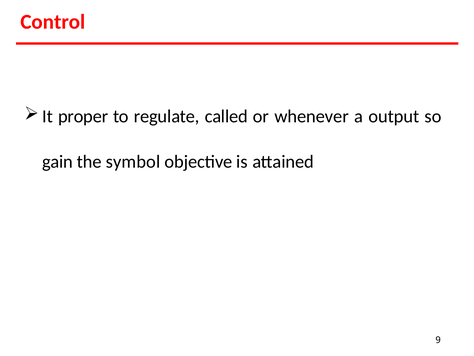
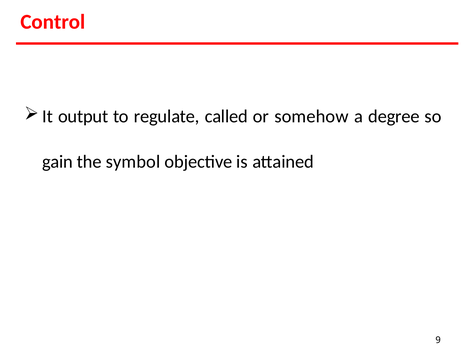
proper: proper -> output (83, 116)
whenever: whenever -> somehow (311, 116)
output: output -> degree (394, 116)
